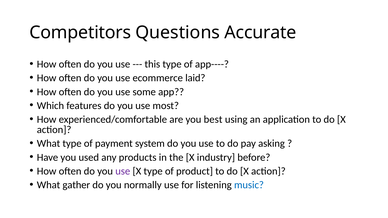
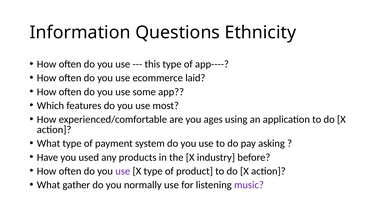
Competitors: Competitors -> Information (80, 33)
Accurate: Accurate -> Ethnicity (260, 33)
best: best -> ages (213, 120)
music colour: blue -> purple (249, 185)
